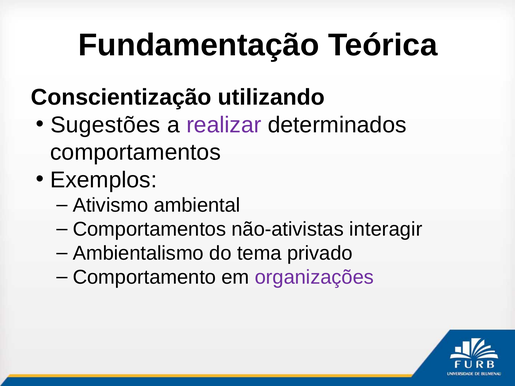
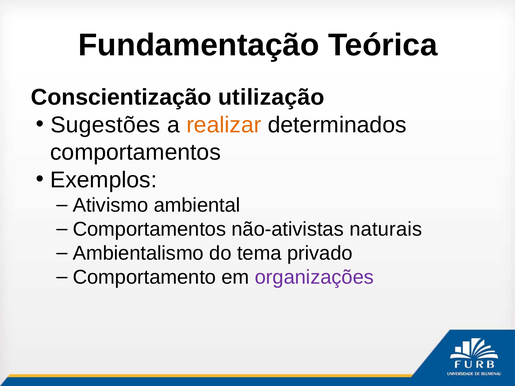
utilizando: utilizando -> utilização (271, 97)
realizar colour: purple -> orange (224, 125)
interagir: interagir -> naturais (386, 229)
